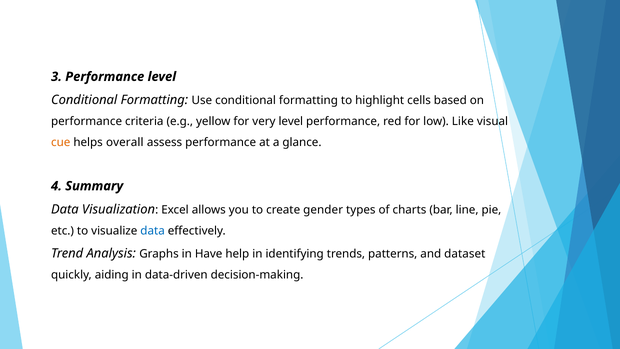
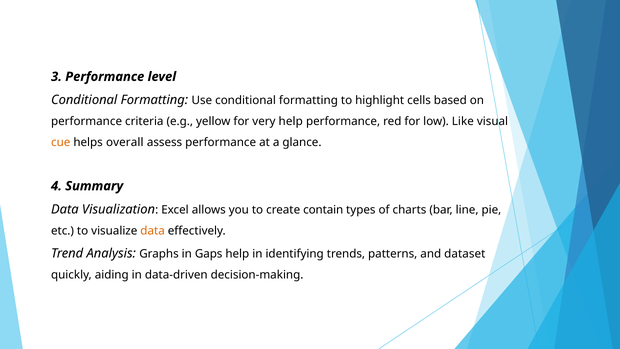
very level: level -> help (291, 121)
gender: gender -> contain (323, 210)
data colour: blue -> orange (153, 231)
Have: Have -> Gaps (209, 254)
